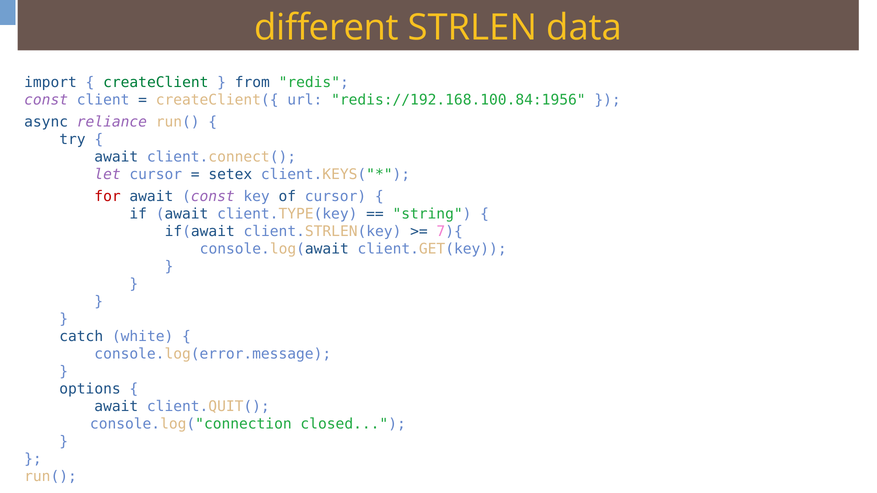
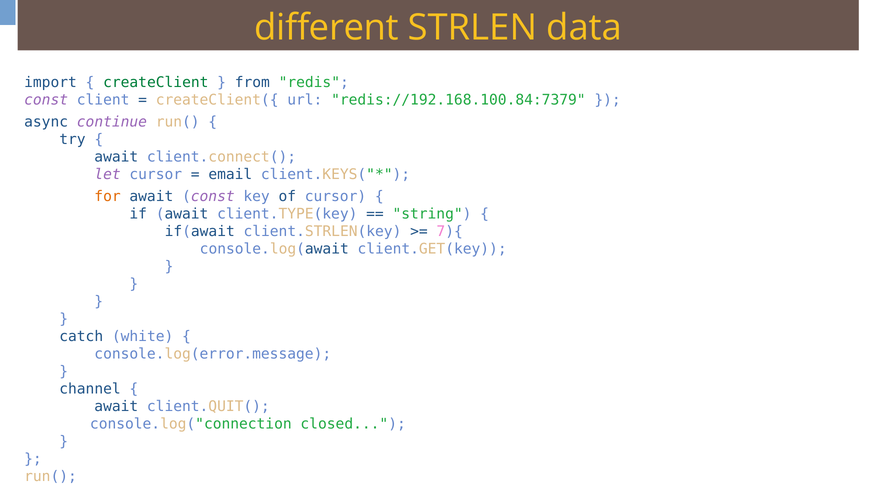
redis://192.168.100.84:1956: redis://192.168.100.84:1956 -> redis://192.168.100.84:7379 (458, 100)
reliance: reliance -> continue (112, 122)
setex: setex -> email (230, 174)
for colour: red -> orange (108, 196)
options: options -> channel (90, 389)
